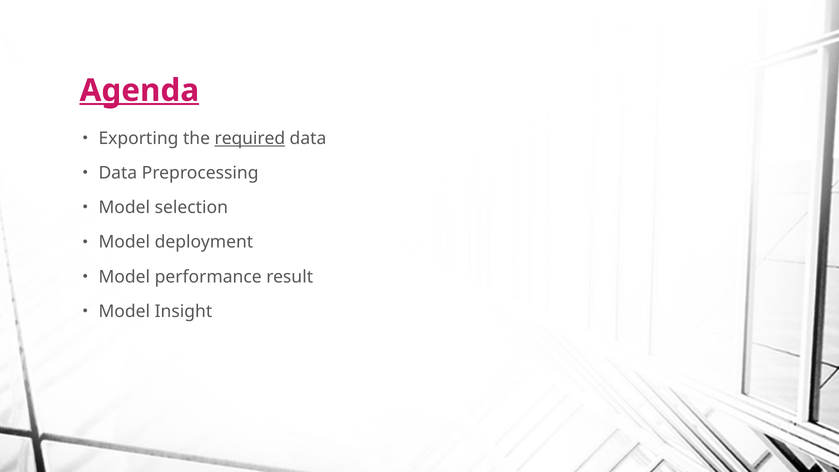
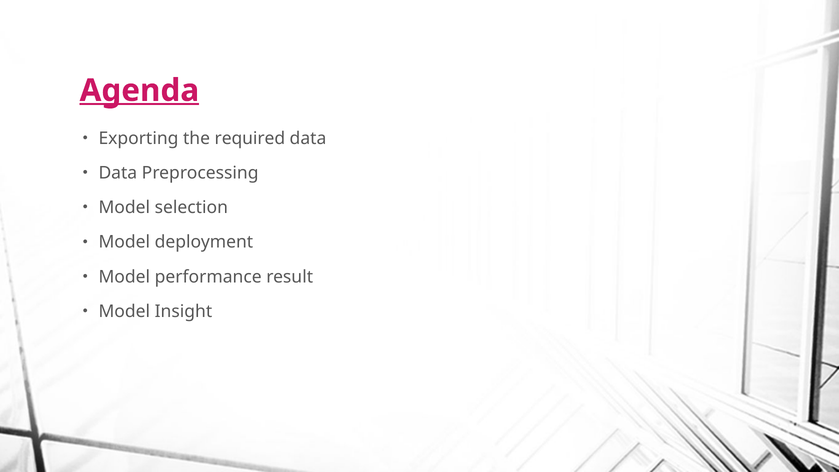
required underline: present -> none (250, 138)
